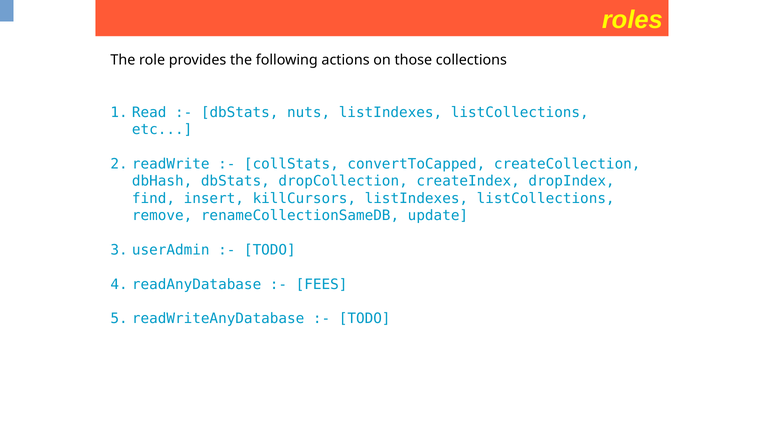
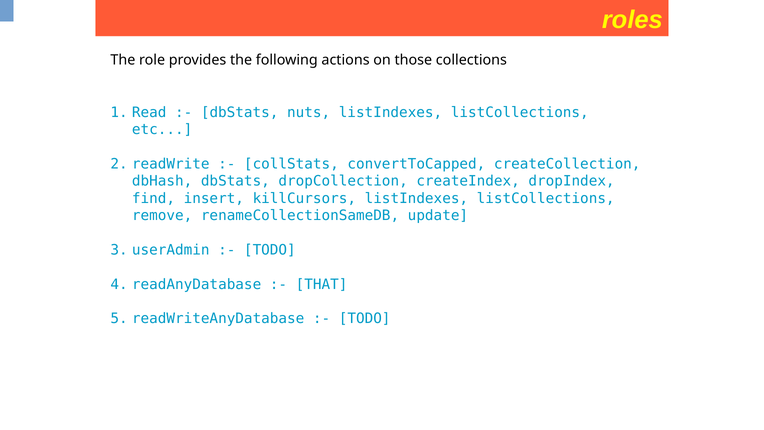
FEES: FEES -> THAT (322, 284)
